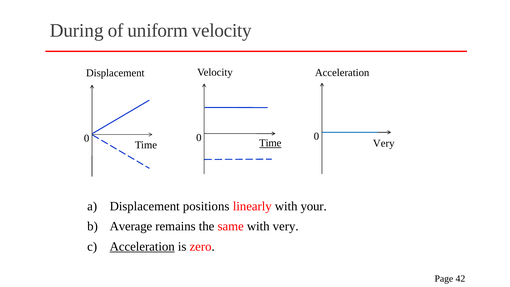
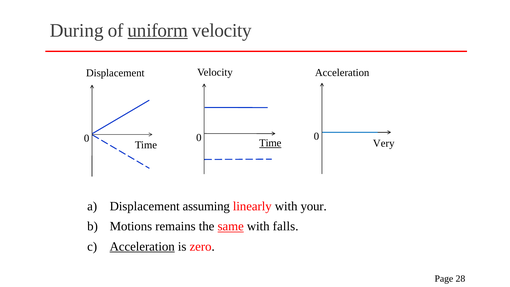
uniform underline: none -> present (158, 30)
positions: positions -> assuming (206, 206)
Average: Average -> Motions (131, 226)
same underline: none -> present (231, 226)
with very: very -> falls (286, 226)
42: 42 -> 28 (460, 279)
